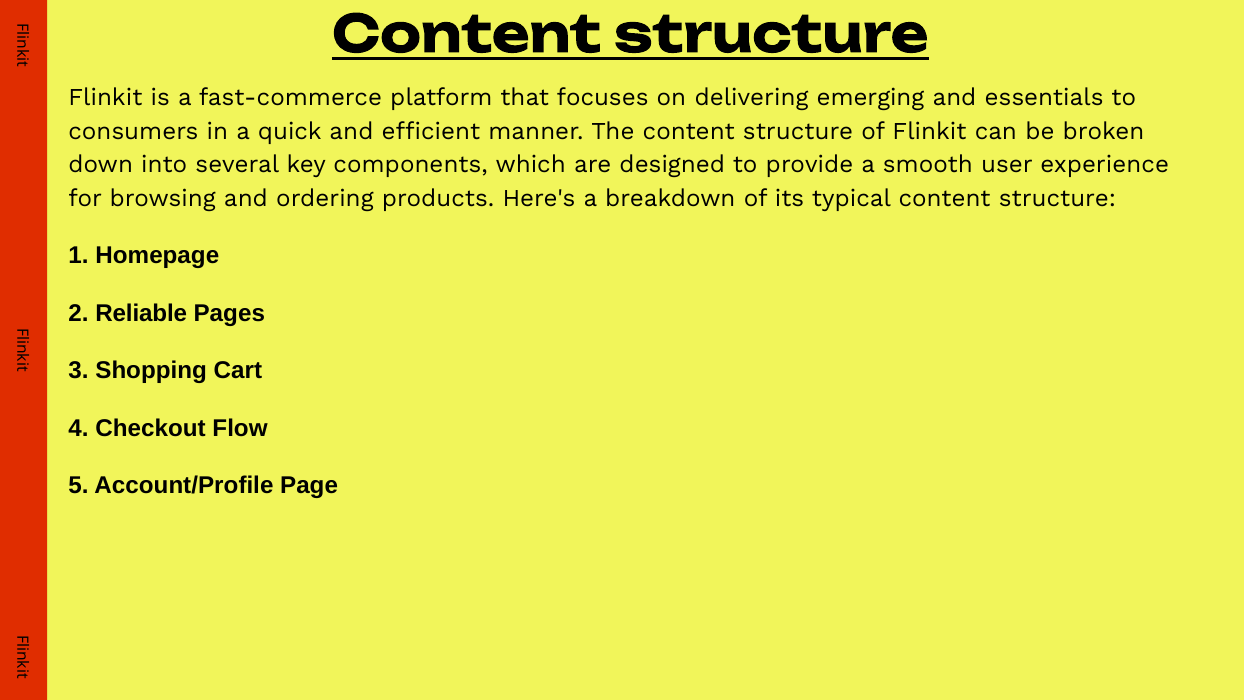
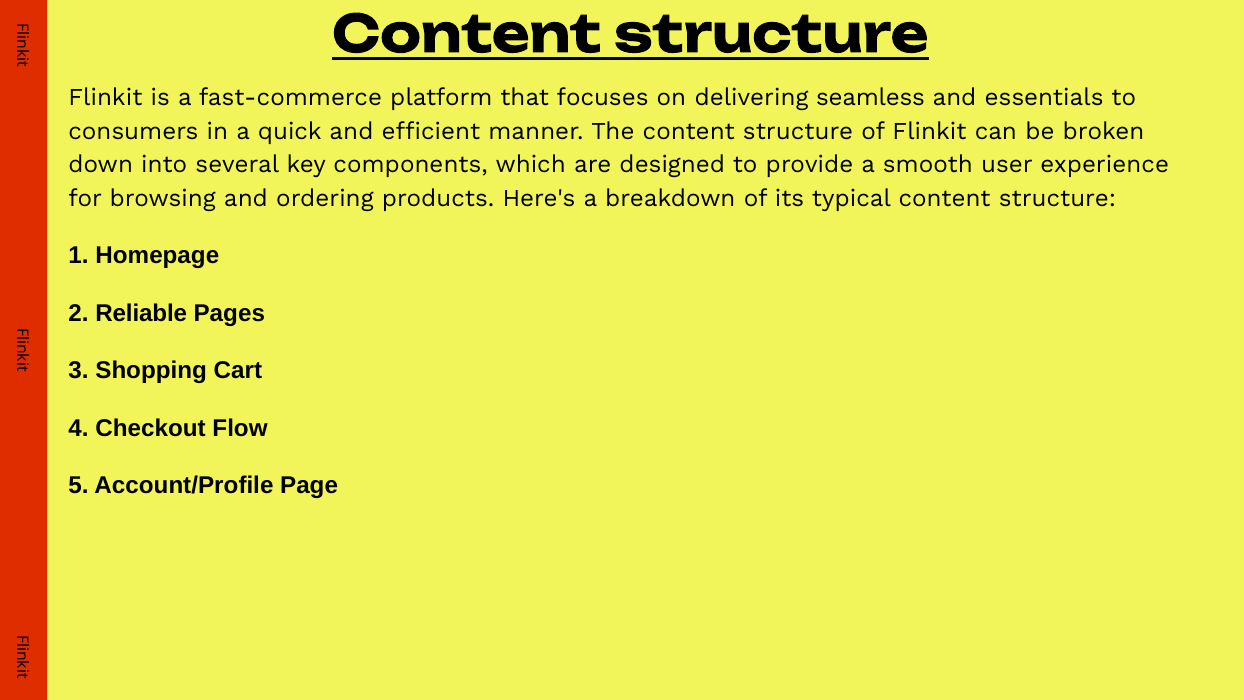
emerging: emerging -> seamless (871, 98)
